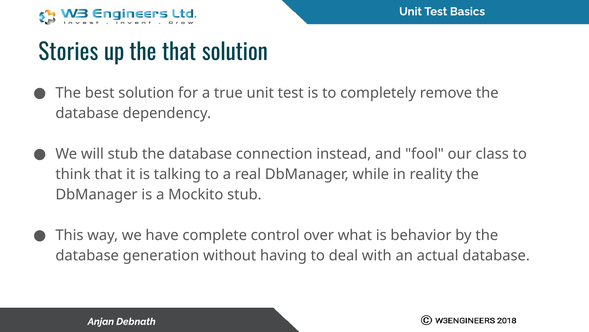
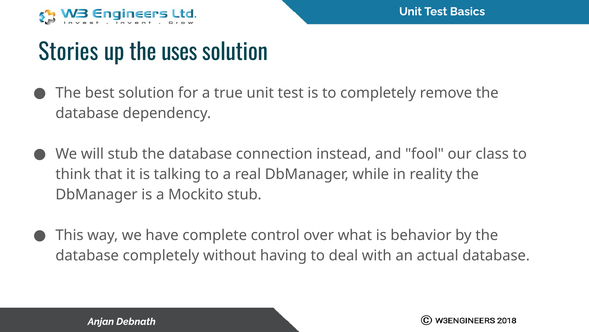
the that: that -> uses (179, 52)
database generation: generation -> completely (161, 255)
